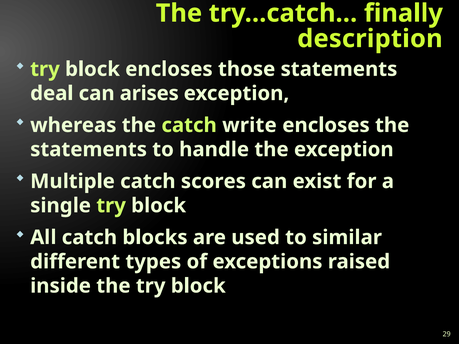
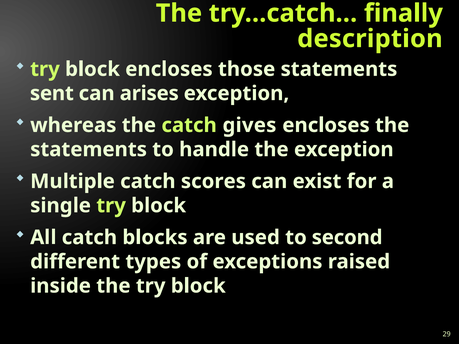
deal: deal -> sent (52, 93)
write: write -> gives (249, 125)
similar: similar -> second (347, 238)
